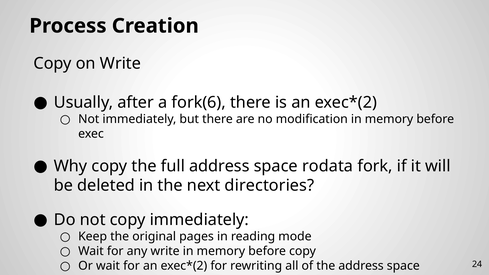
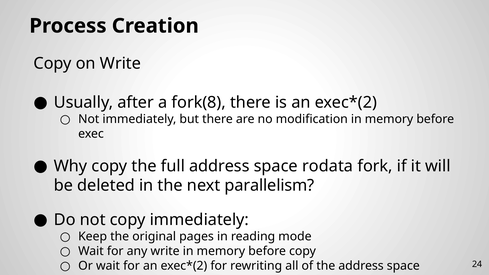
fork(6: fork(6 -> fork(8 (199, 102)
directories: directories -> parallelism (270, 186)
